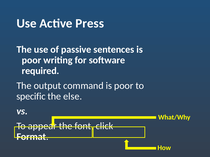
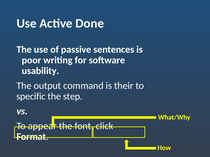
Press: Press -> Done (90, 24)
required: required -> usability (41, 71)
command is poor: poor -> their (124, 86)
else: else -> step (73, 97)
